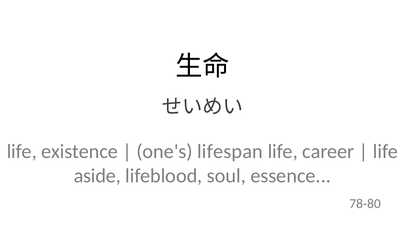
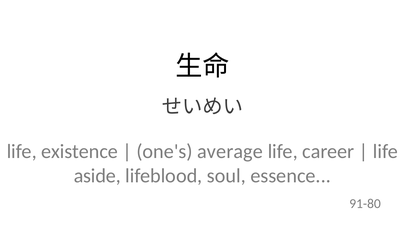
lifespan: lifespan -> average (230, 151)
78-80: 78-80 -> 91-80 (365, 203)
